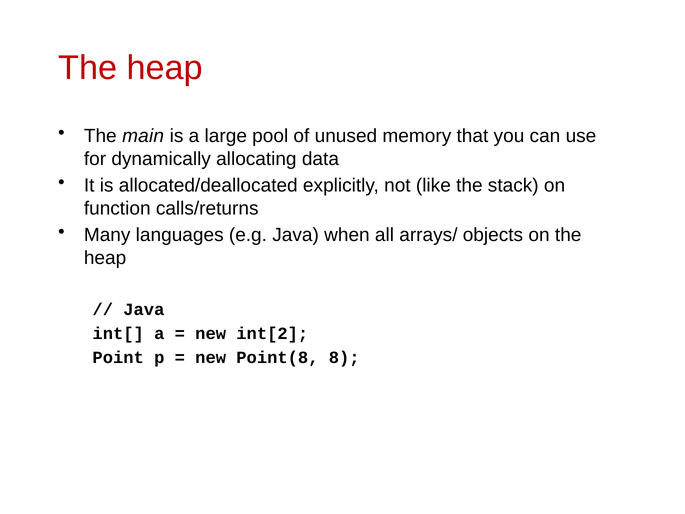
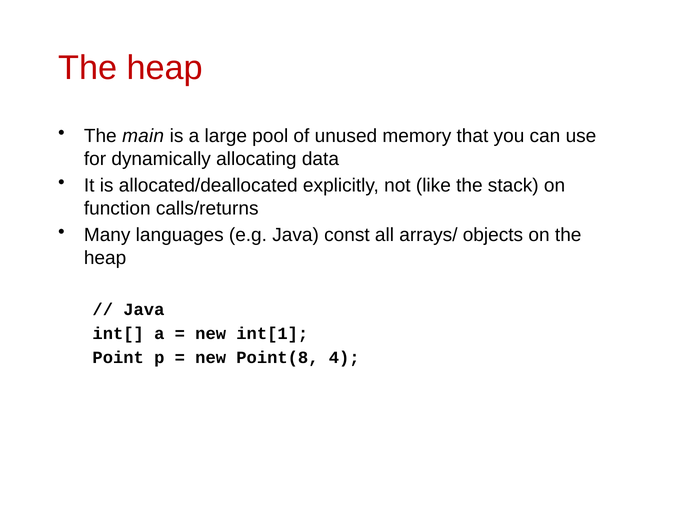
when: when -> const (347, 235)
int[2: int[2 -> int[1 (272, 333)
8: 8 -> 4 (344, 357)
